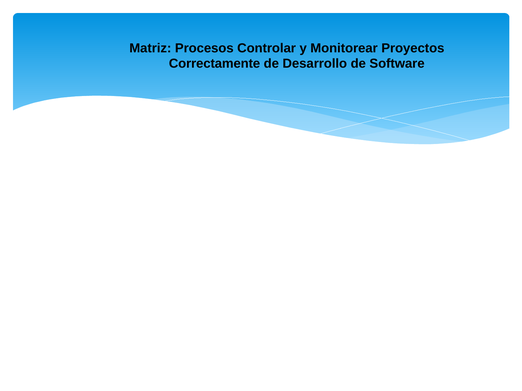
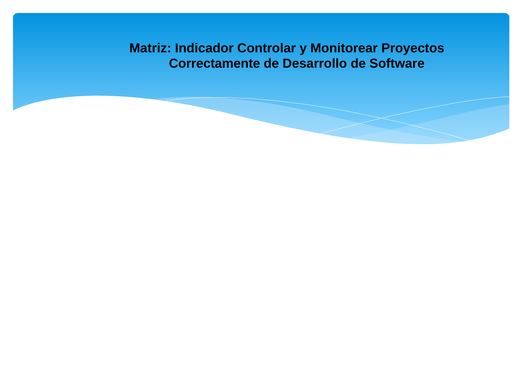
Procesos: Procesos -> Indicador (204, 48)
